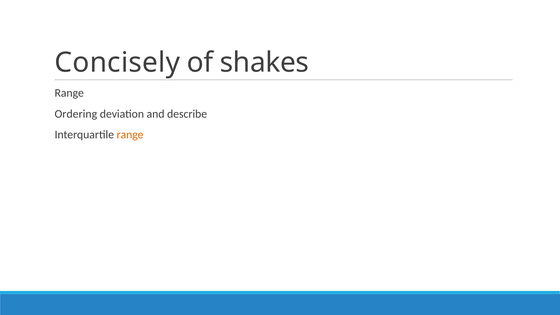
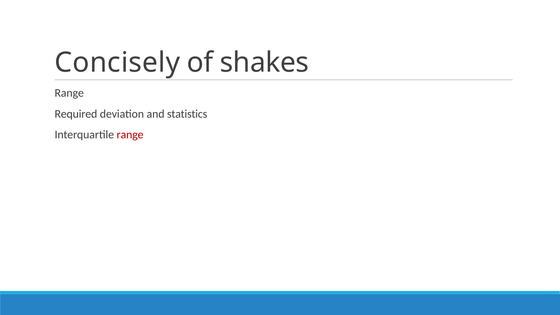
Ordering: Ordering -> Required (76, 114)
describe: describe -> statistics (187, 114)
range colour: orange -> red (130, 135)
